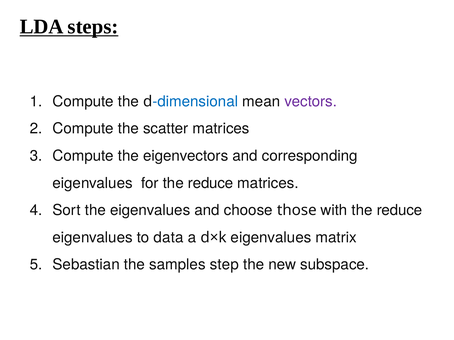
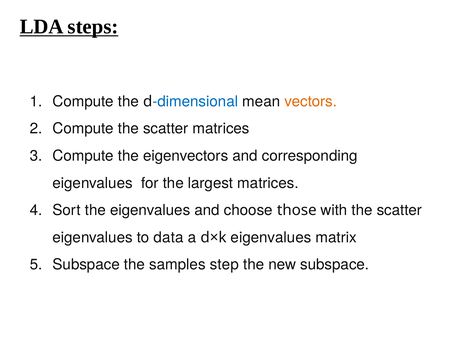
vectors colour: purple -> orange (311, 102)
for the reduce: reduce -> largest (211, 183)
with the reduce: reduce -> scatter (399, 211)
Sebastian: Sebastian -> Subspace (86, 265)
